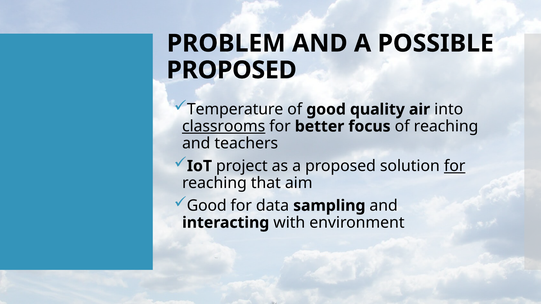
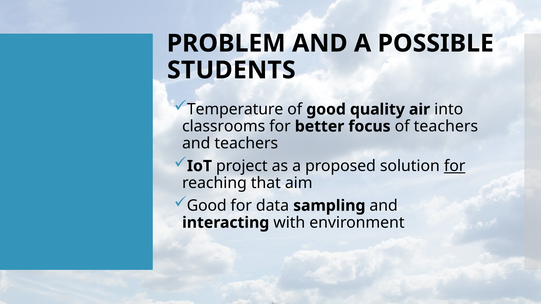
PROPOSED: PROPOSED -> STUDENTS (231, 70)
classrooms underline: present -> none (224, 126)
of reaching: reaching -> teachers (446, 126)
